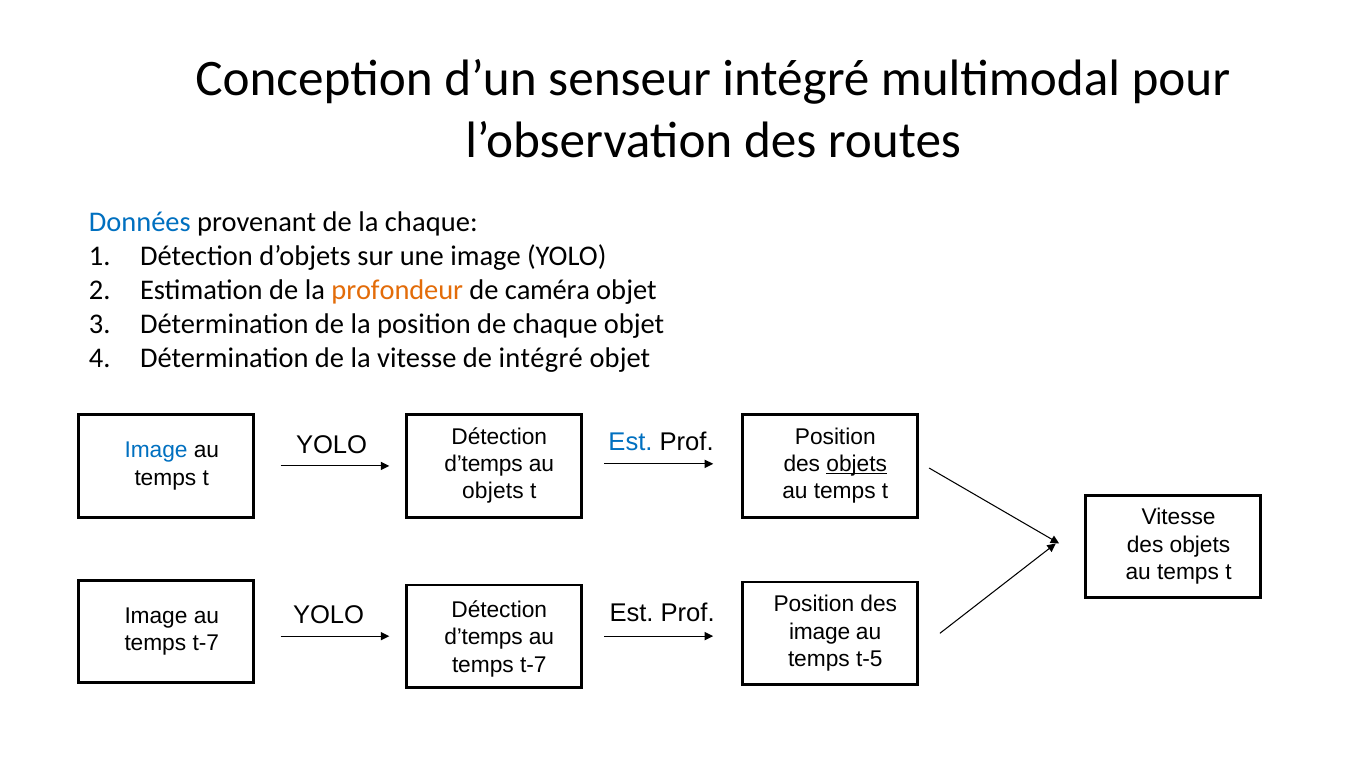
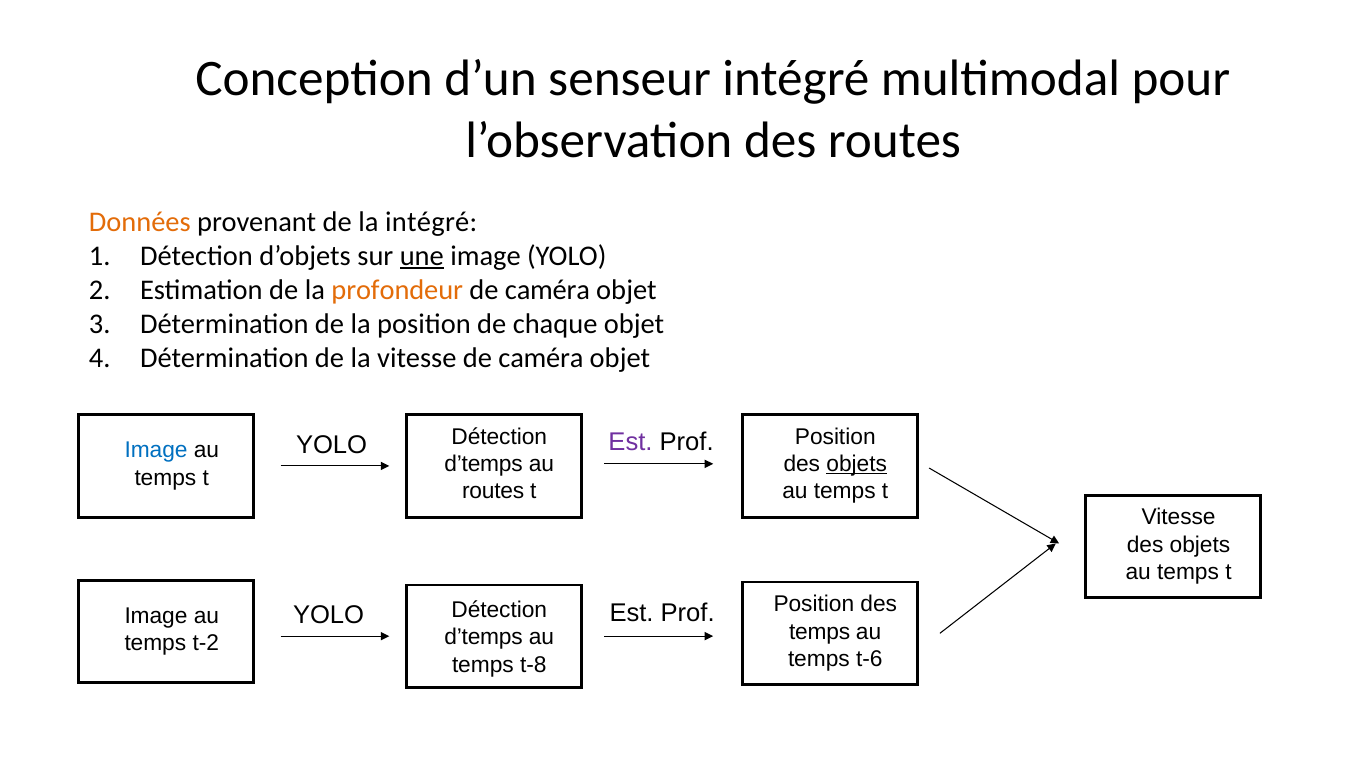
Données colour: blue -> orange (140, 222)
la chaque: chaque -> intégré (431, 222)
une underline: none -> present (422, 256)
vitesse de intégré: intégré -> caméra (541, 359)
Est colour: blue -> purple (630, 442)
objets: objets -> routes (493, 491)
image: image -> temps (820, 632)
t-7: t-7 -> t-2 (206, 644)
t-5: t-5 -> t-6 (869, 659)
t-7: t-7 -> t-8 (533, 665)
